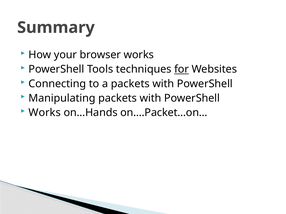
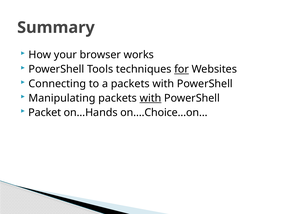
with underline: none -> present (151, 98)
Works: Works -> Packet (45, 113)
on….Packet...on…: on….Packet...on… -> on….Choice...on… (164, 113)
